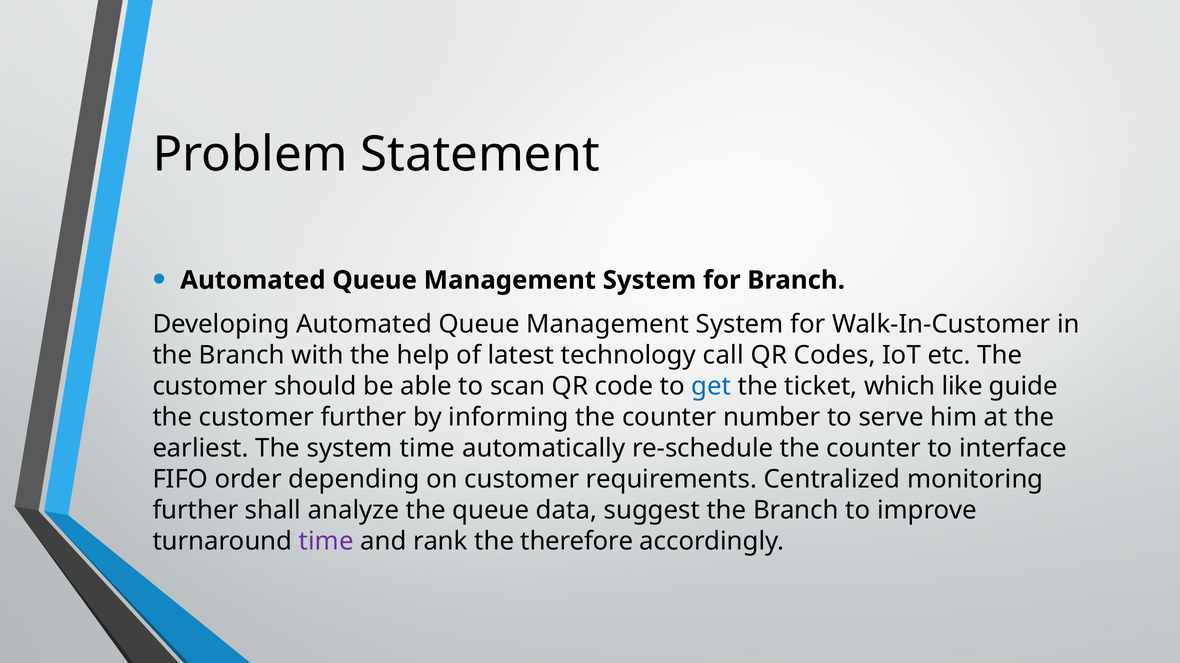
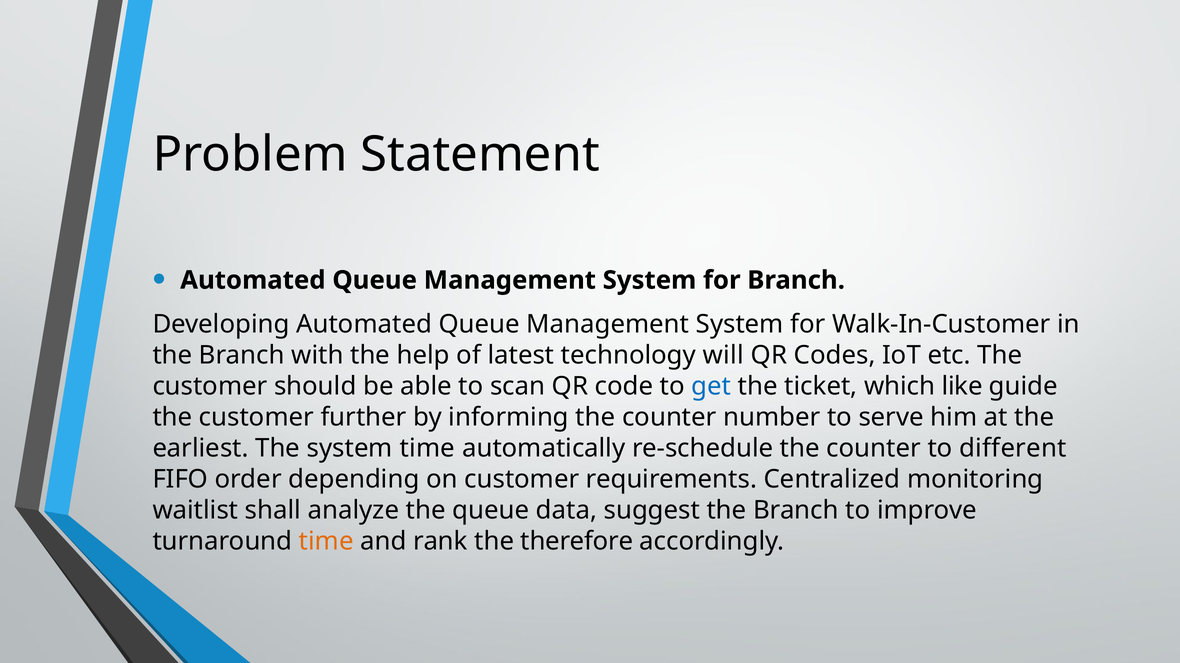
call: call -> will (723, 356)
interface: interface -> different (1013, 449)
further: further -> waitlist (195, 511)
time colour: purple -> orange (326, 542)
